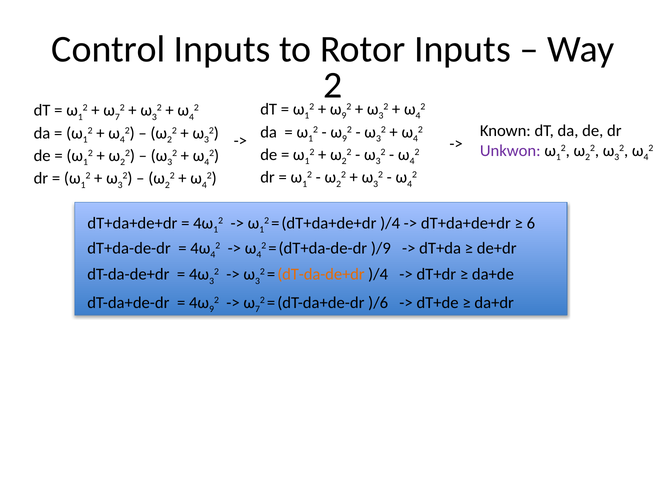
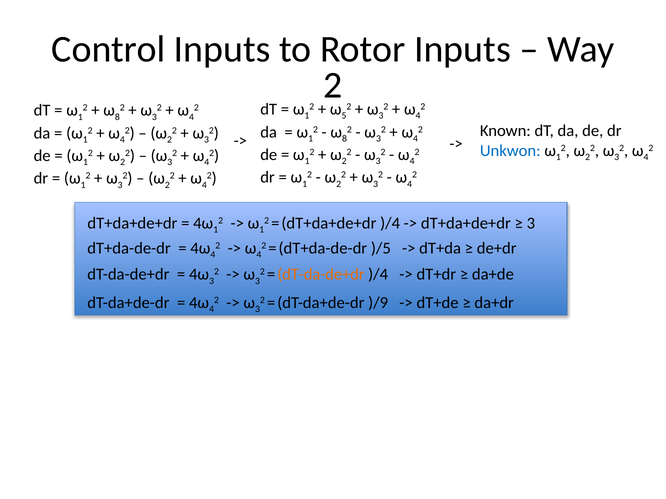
9: 9 -> 5 (344, 116)
7: 7 -> 8 (117, 117)
9: 9 -> 8 (345, 139)
Unkwon colour: purple -> blue (510, 151)
6: 6 -> 3 (531, 223)
)/9: )/9 -> )/5 (381, 248)
9: 9 -> 4 (212, 309)
7: 7 -> 3 (258, 309)
)/6: )/6 -> )/9 (378, 303)
